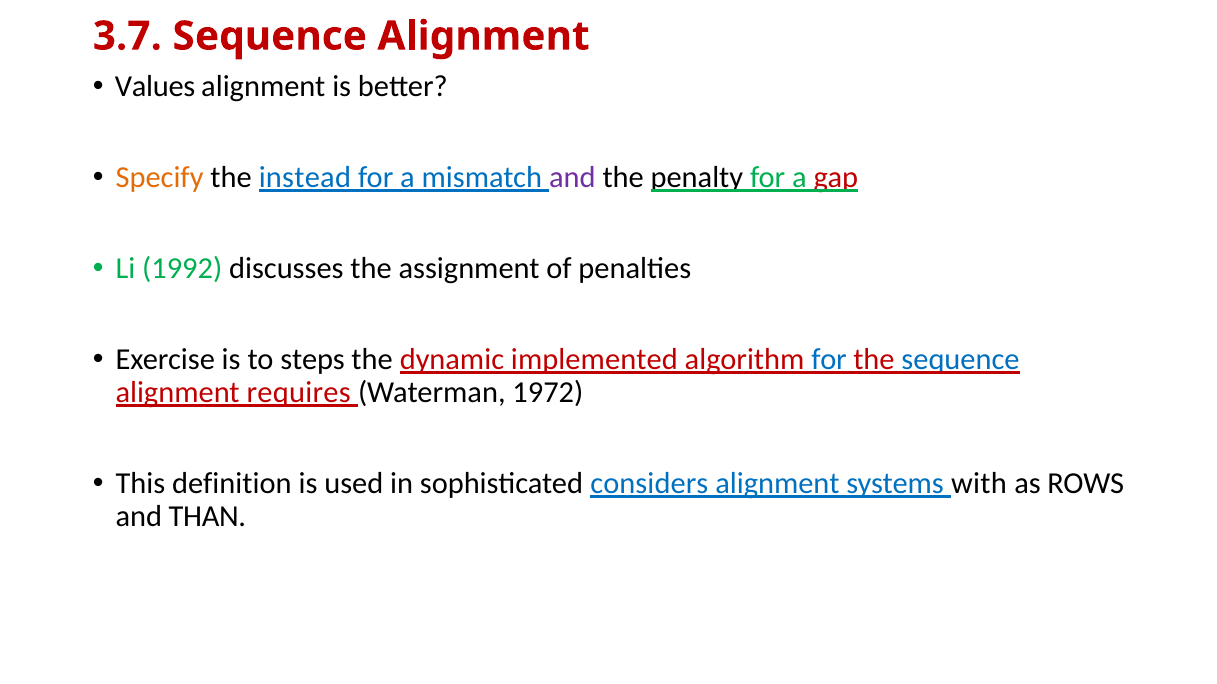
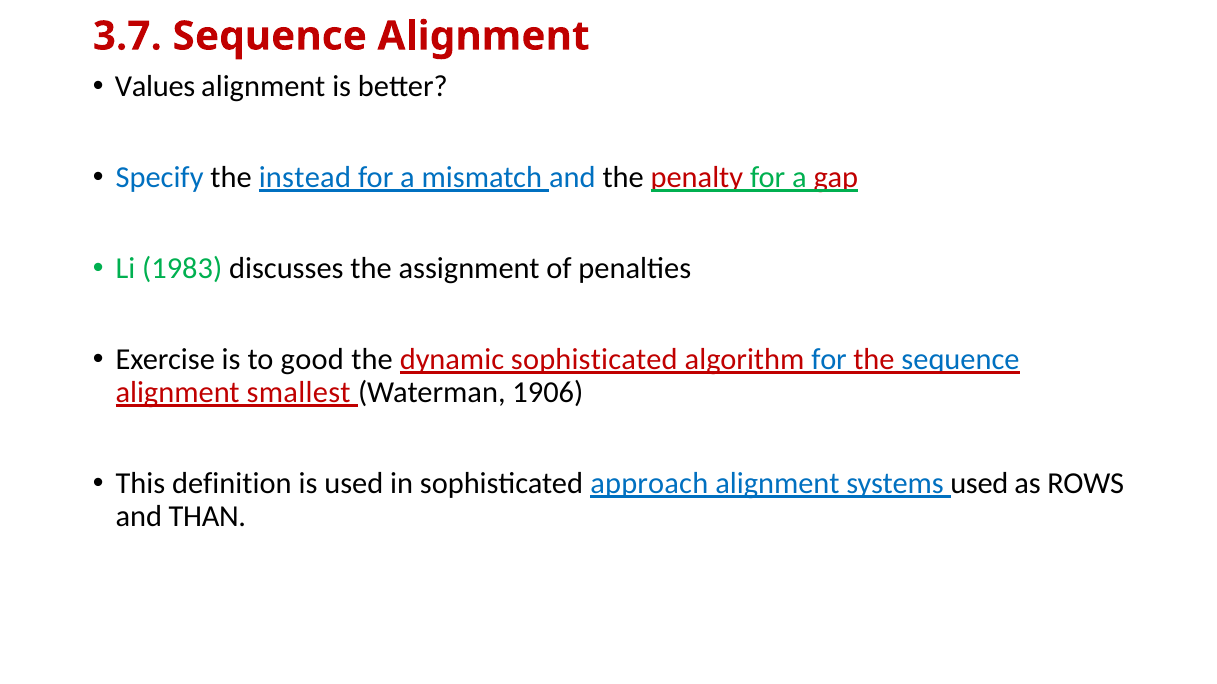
Specify colour: orange -> blue (160, 178)
and colour: purple -> blue (572, 178)
penalty colour: black -> red (697, 178)
1992: 1992 -> 1983 (182, 269)
steps: steps -> good (312, 360)
dynamic implemented: implemented -> sophisticated (594, 360)
requires: requires -> smallest (299, 393)
1972: 1972 -> 1906 (548, 393)
considers: considers -> approach (649, 484)
systems with: with -> used (979, 484)
